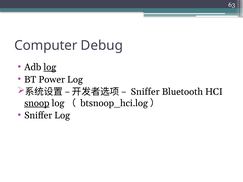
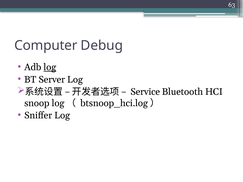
Power: Power -> Server (52, 80)
Sniffer: Sniffer -> Service (145, 92)
snoop underline: present -> none (37, 103)
